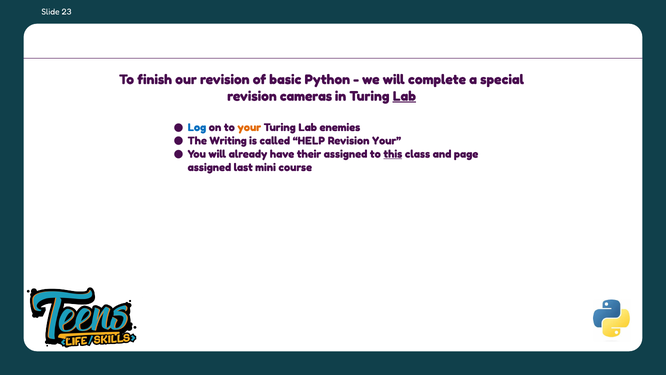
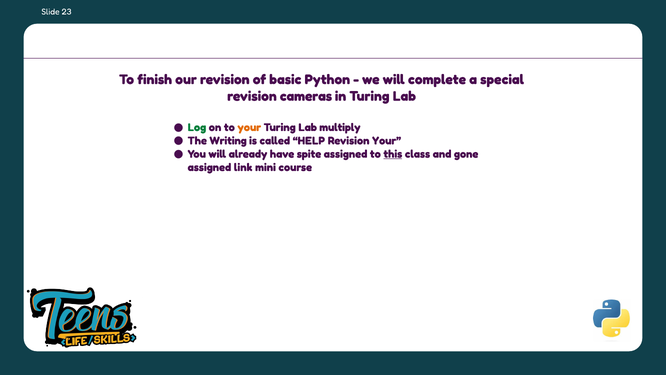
Lab underline: present -> none (404, 96)
Log colour: blue -> green (197, 127)
enemies: enemies -> multiply (340, 127)
their: their -> spite (309, 154)
page: page -> gone (466, 154)
last: last -> link (243, 167)
